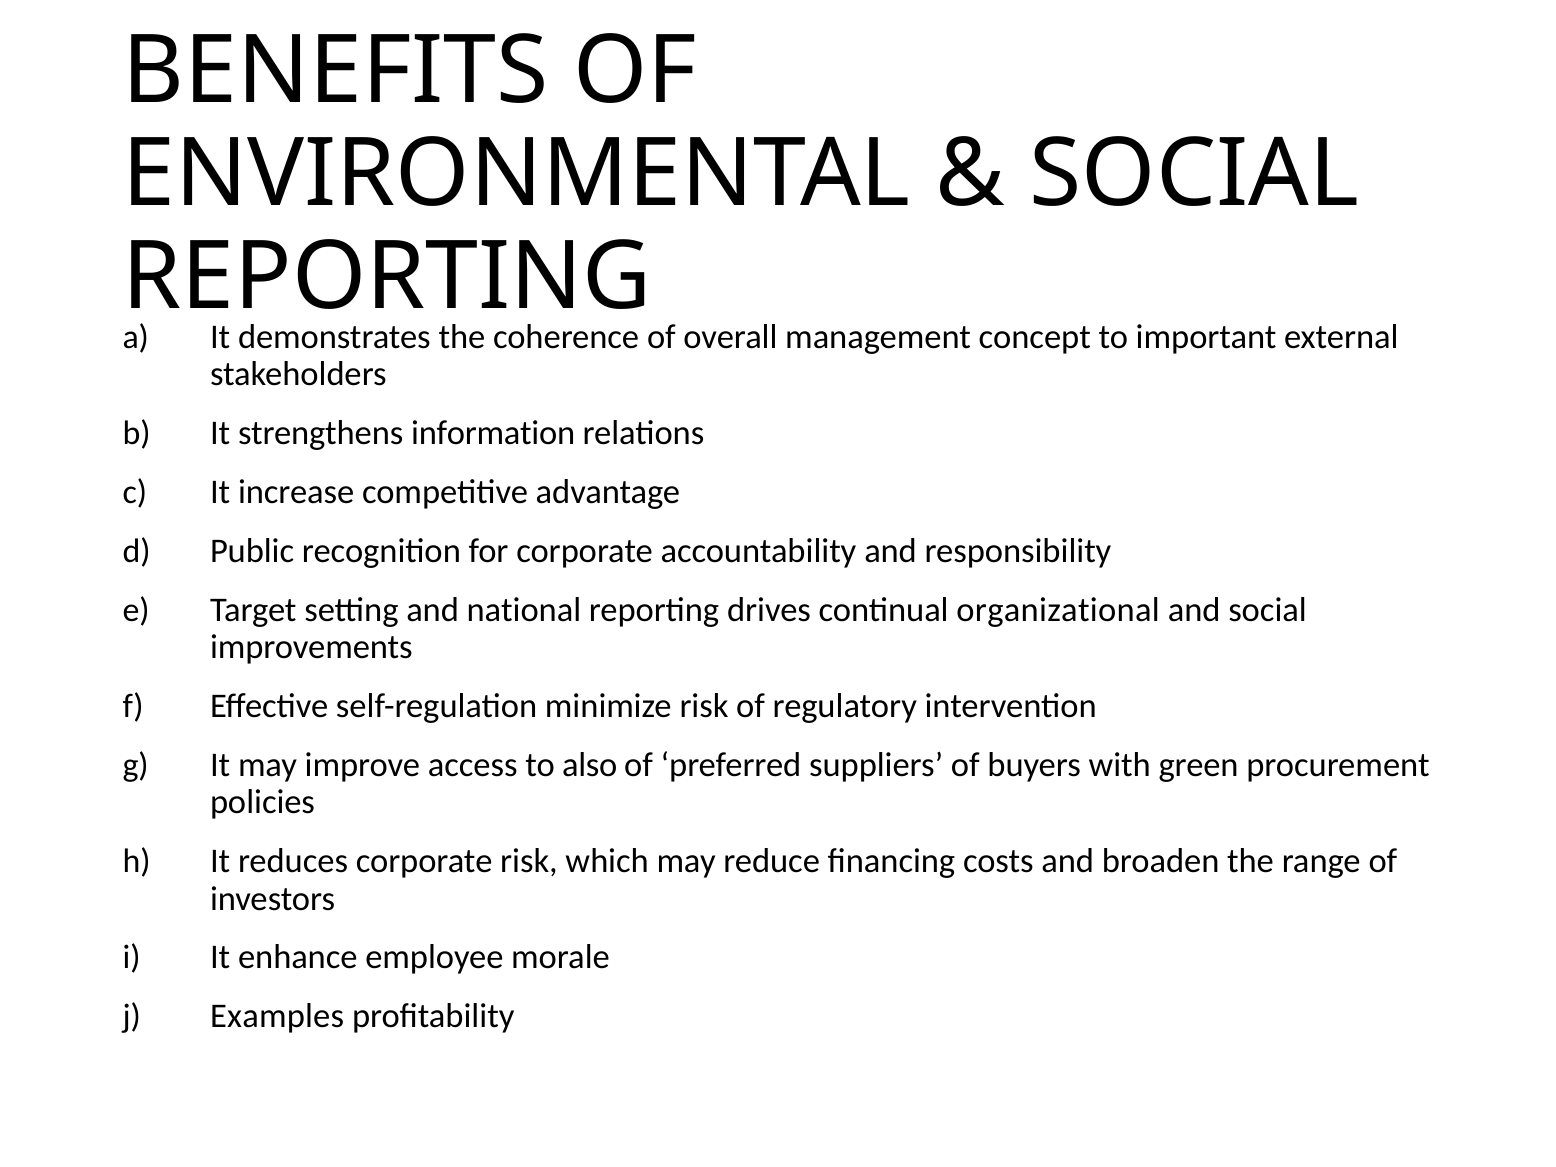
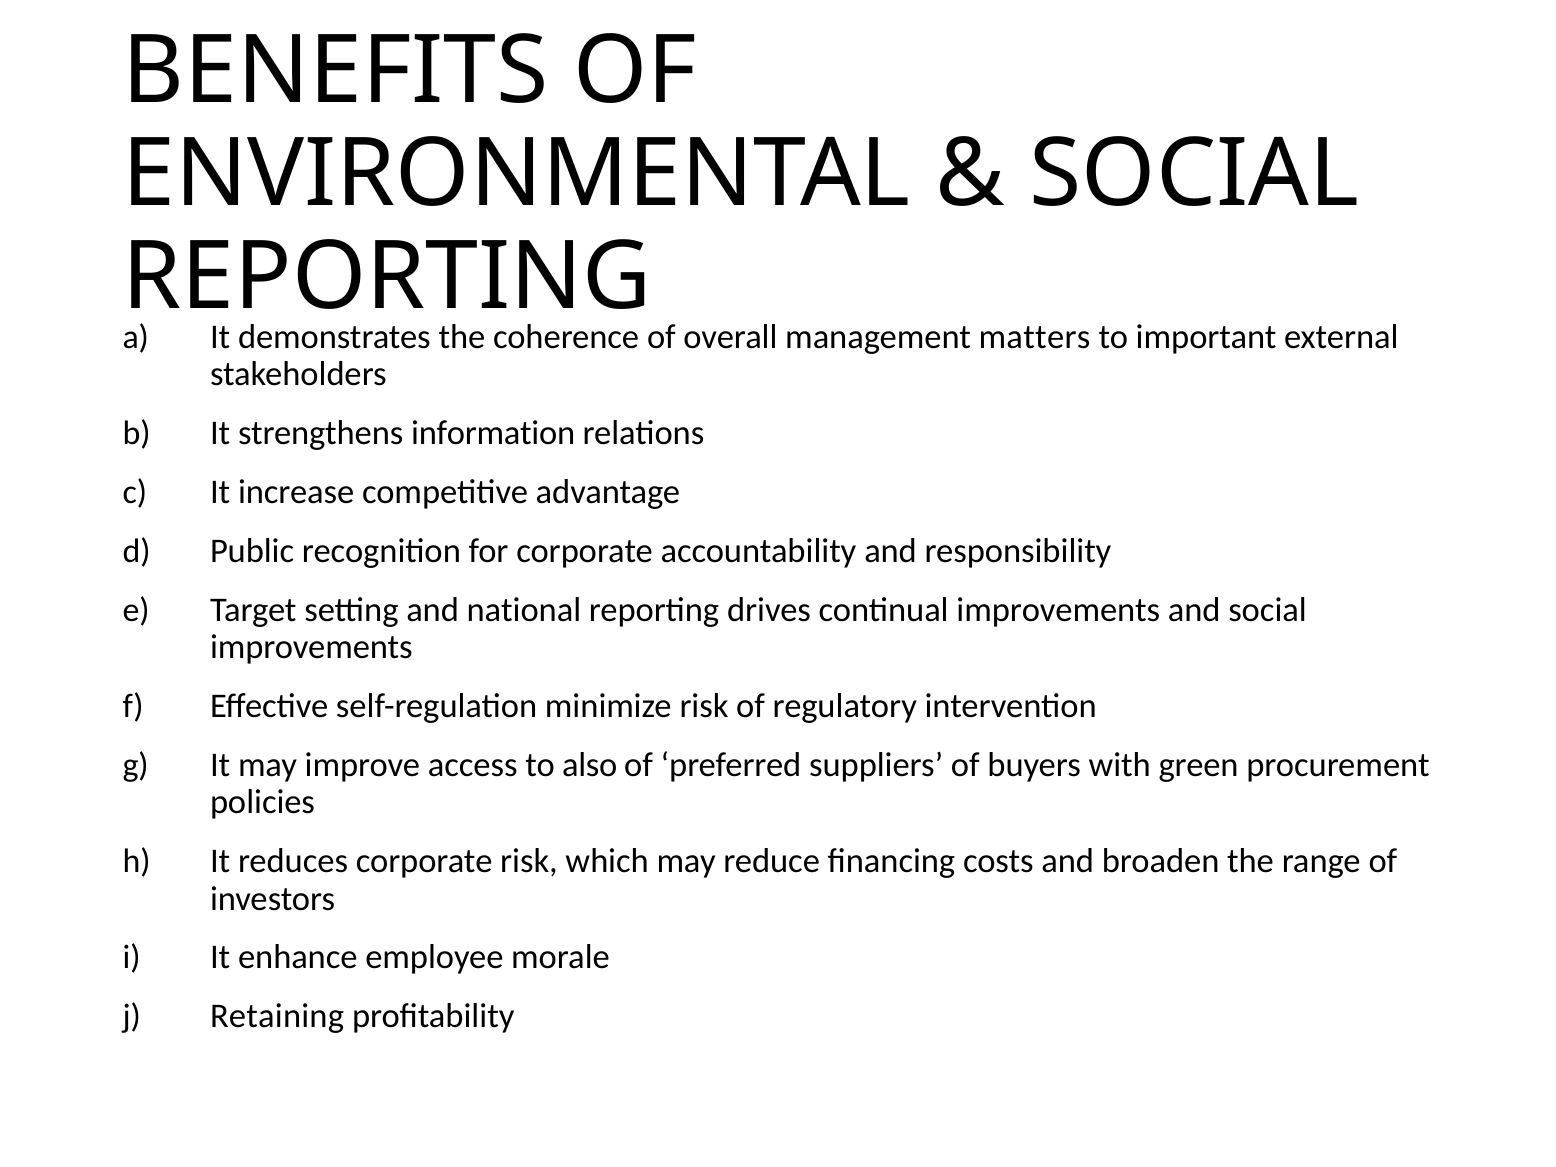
concept: concept -> matters (1035, 337)
continual organizational: organizational -> improvements (1058, 610)
Examples: Examples -> Retaining (277, 1016)
